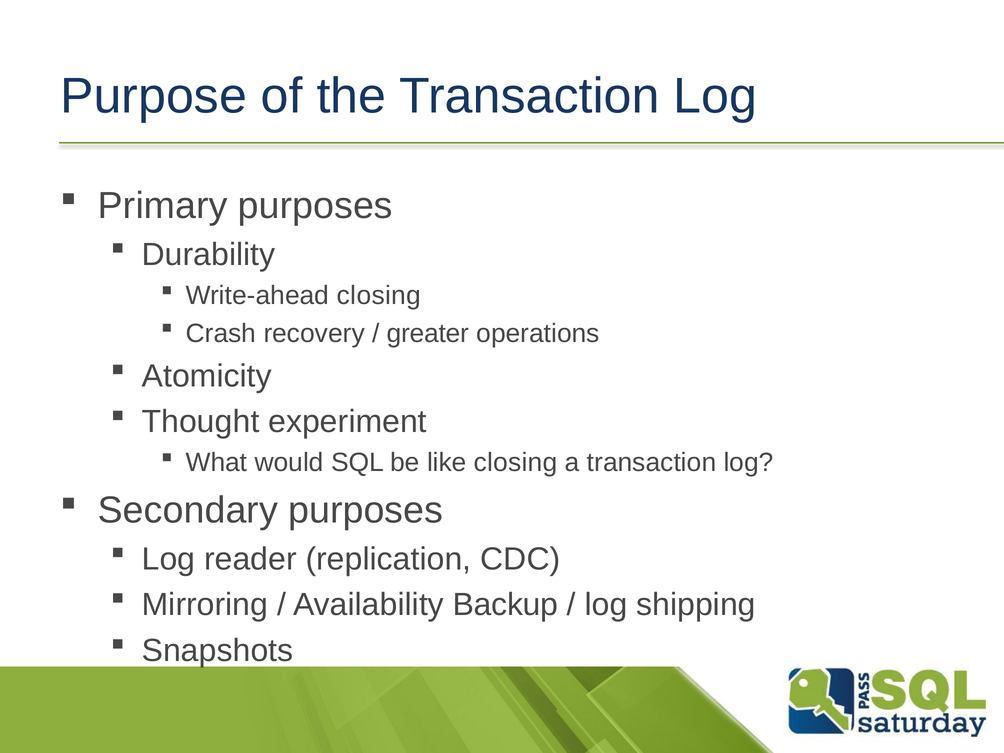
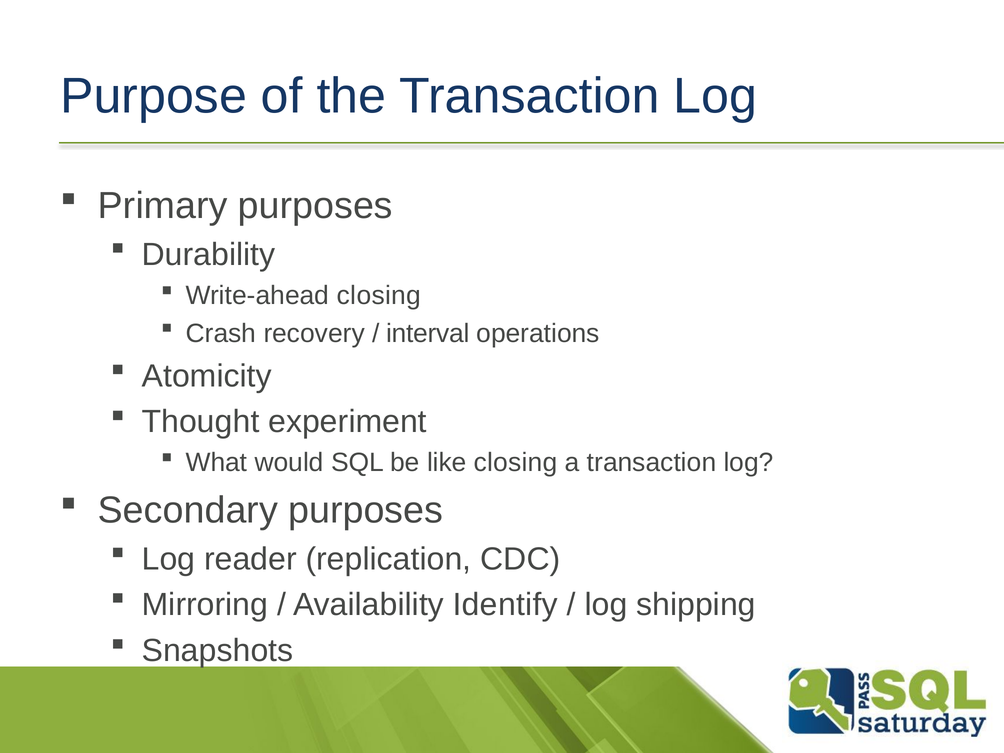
greater: greater -> interval (428, 333)
Backup: Backup -> Identify (505, 605)
